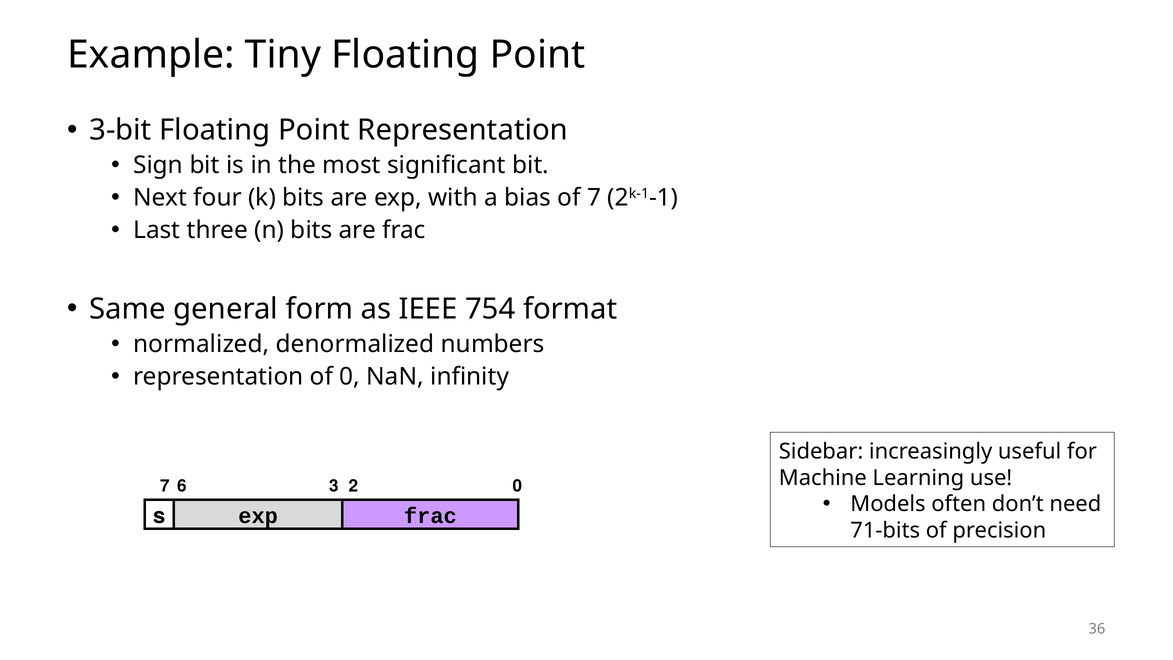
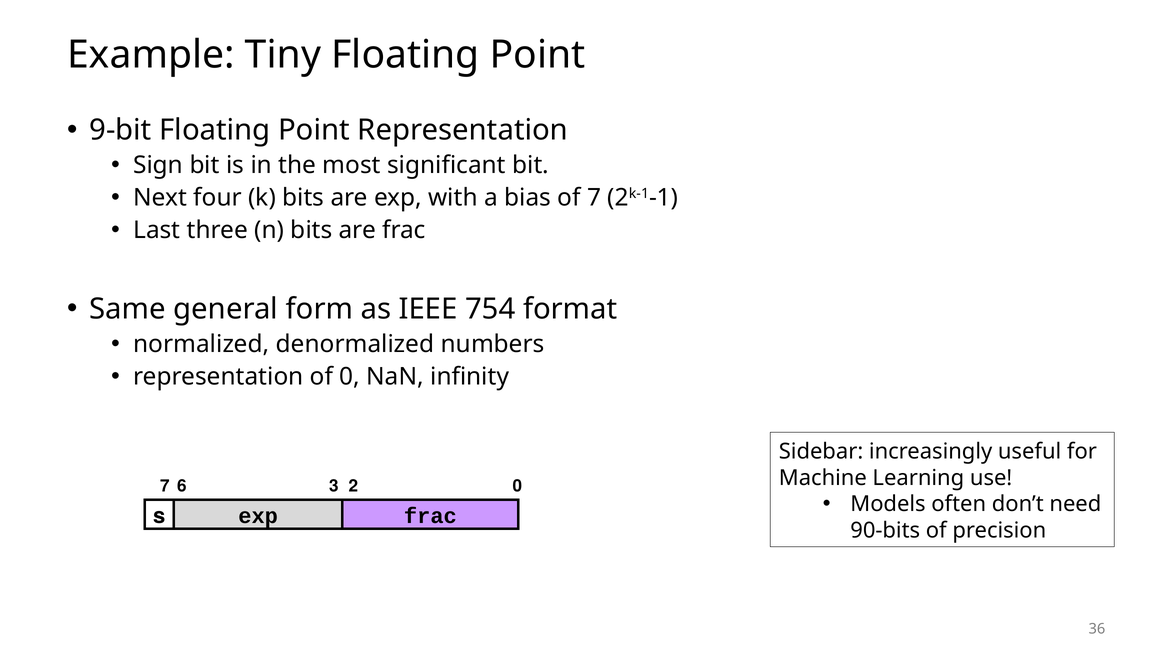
3-bit: 3-bit -> 9-bit (120, 130)
71-bits: 71-bits -> 90-bits (885, 530)
